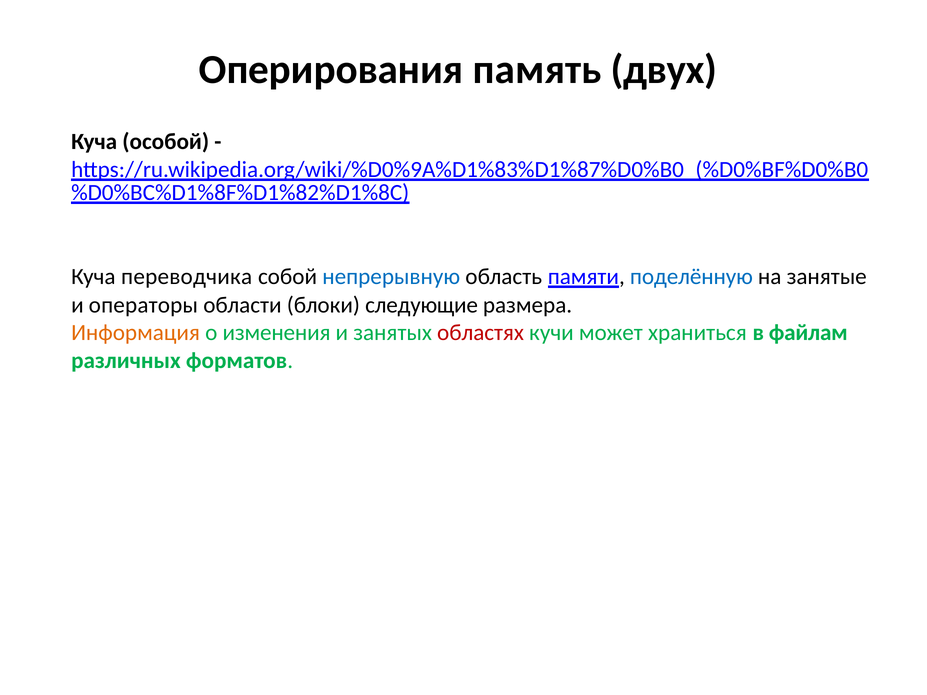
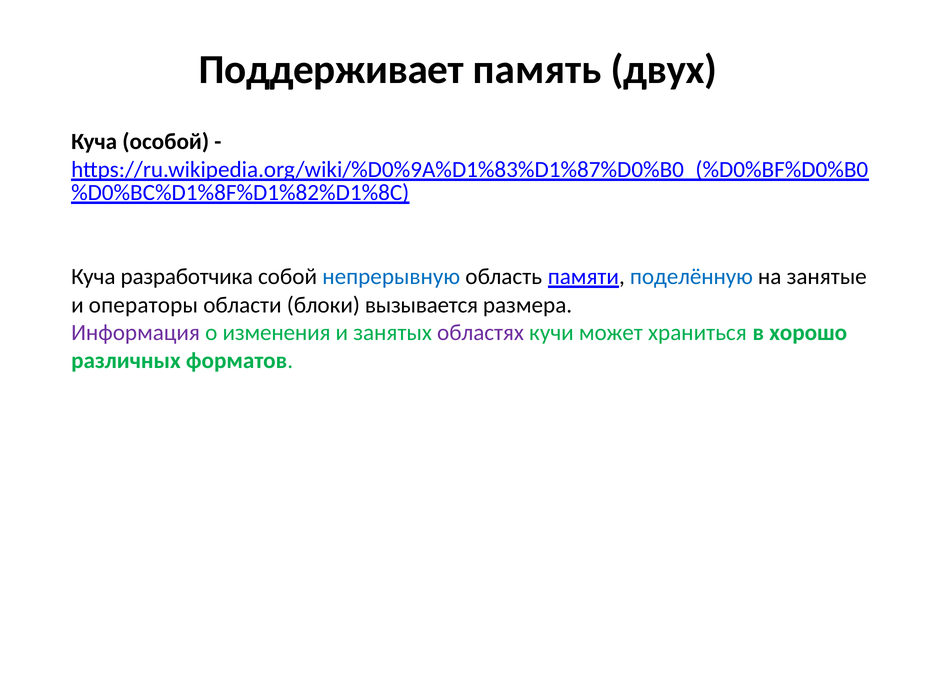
Оперирования: Оперирования -> Поддерживает (331, 70)
переводчика: переводчика -> разработчика (187, 277)
следующие: следующие -> вызывается (422, 305)
Информация colour: orange -> purple (136, 333)
областях colour: red -> purple (481, 333)
файлам: файлам -> хорошо (808, 333)
